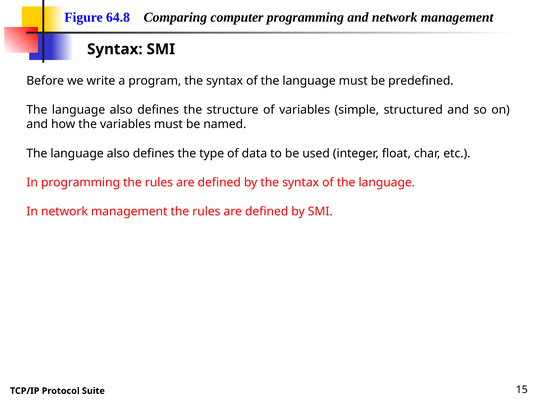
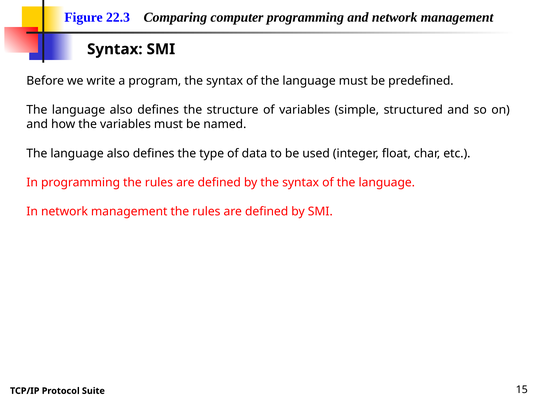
64.8: 64.8 -> 22.3 (118, 17)
